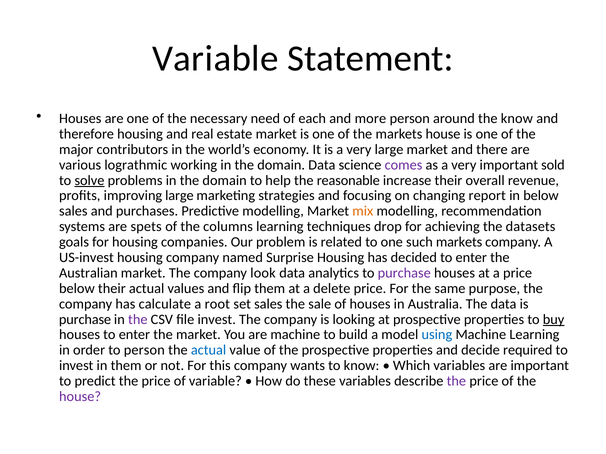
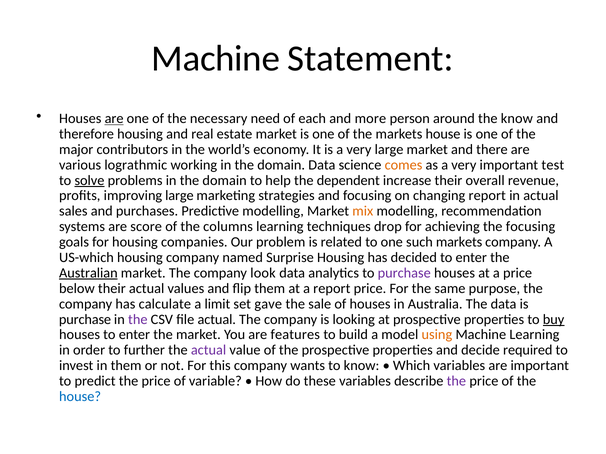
Variable: Variable -> Machine (216, 59)
are underline: none -> present (114, 119)
comes colour: purple -> orange (404, 165)
sold: sold -> test (553, 165)
reasonable: reasonable -> dependent (348, 181)
in below: below -> actual (541, 196)
spets: spets -> score (146, 227)
the datasets: datasets -> focusing (531, 227)
US-invest: US-invest -> US-which (86, 258)
Australian underline: none -> present (88, 273)
a delete: delete -> report (332, 289)
root: root -> limit (217, 304)
set sales: sales -> gave (268, 304)
file invest: invest -> actual (217, 320)
are machine: machine -> features (295, 335)
using colour: blue -> orange (437, 335)
to person: person -> further (144, 351)
actual colour: blue -> purple (209, 351)
house colour: purple -> blue (80, 397)
